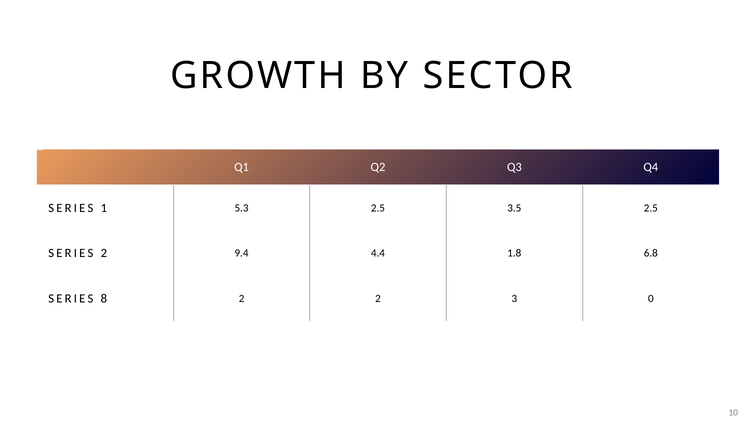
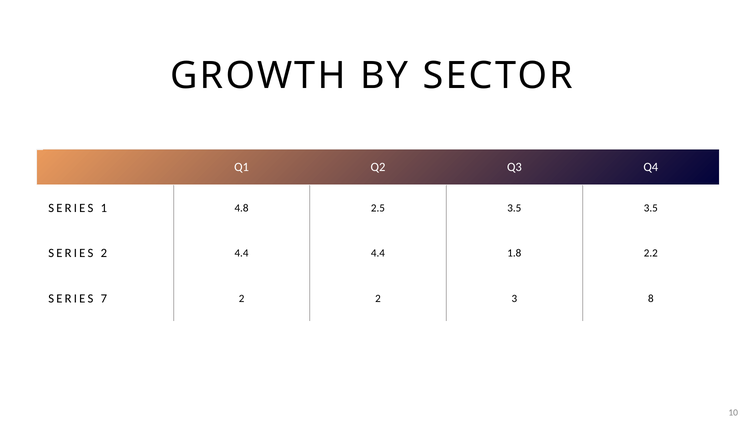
5.3: 5.3 -> 4.8 (242, 208)
3.5 2.5: 2.5 -> 3.5 (651, 208)
2 9.4: 9.4 -> 4.4 (242, 253)
6.8: 6.8 -> 2.2 (651, 253)
8: 8 -> 7 (104, 299)
0: 0 -> 8 (651, 299)
